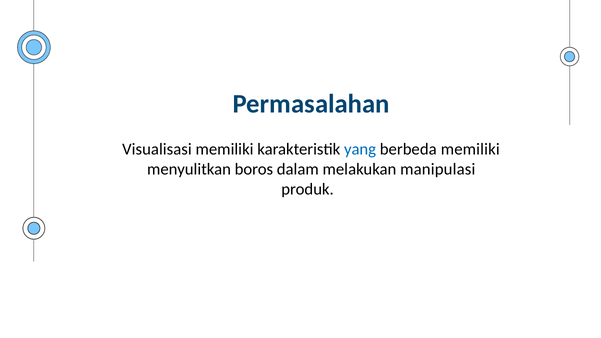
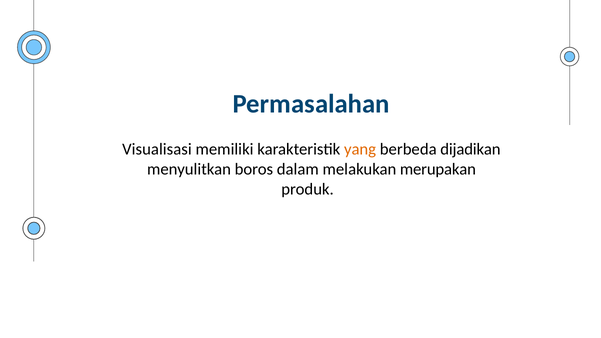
yang colour: blue -> orange (360, 149)
berbeda memiliki: memiliki -> dijadikan (470, 149)
manipulasi: manipulasi -> merupakan (438, 169)
